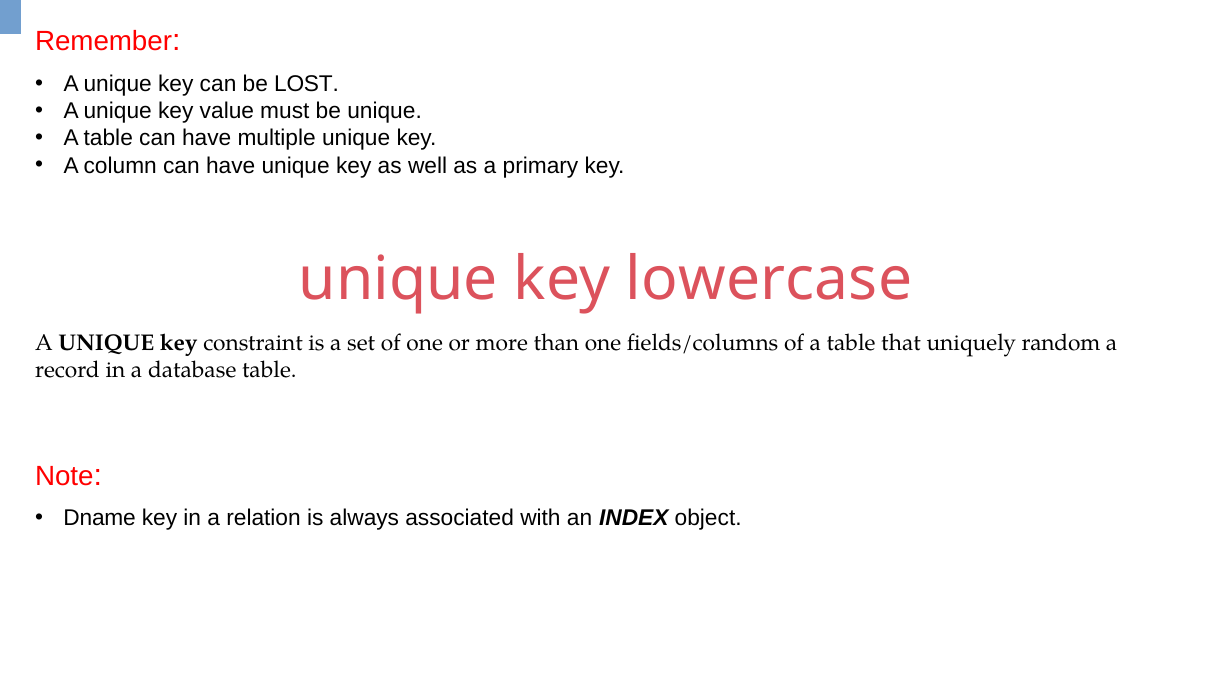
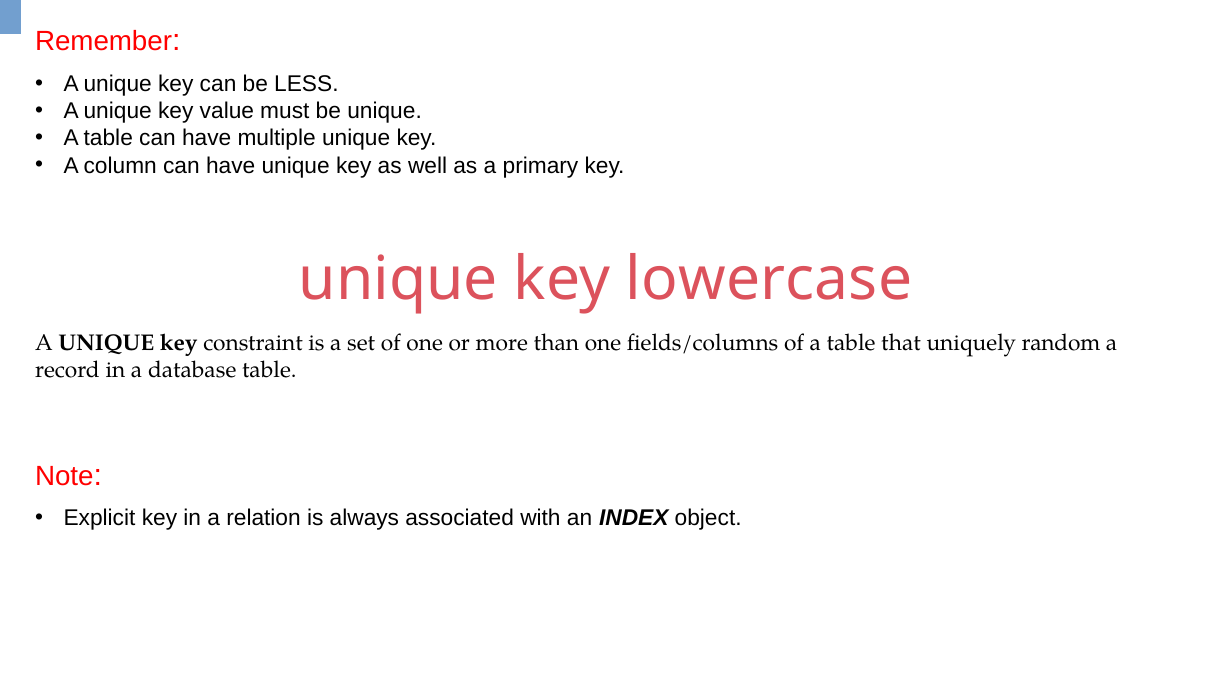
LOST: LOST -> LESS (306, 84)
Dname: Dname -> Explicit (99, 518)
